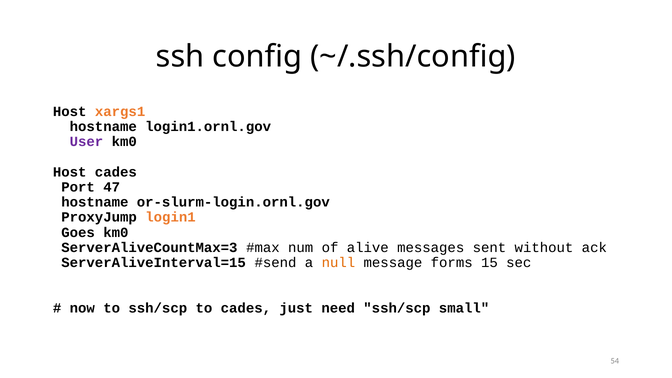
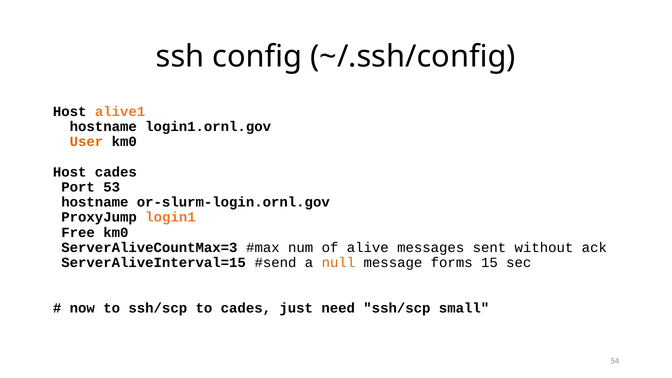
xargs1: xargs1 -> alive1 (120, 111)
User colour: purple -> orange (86, 142)
47: 47 -> 53 (112, 187)
Goes: Goes -> Free (78, 233)
